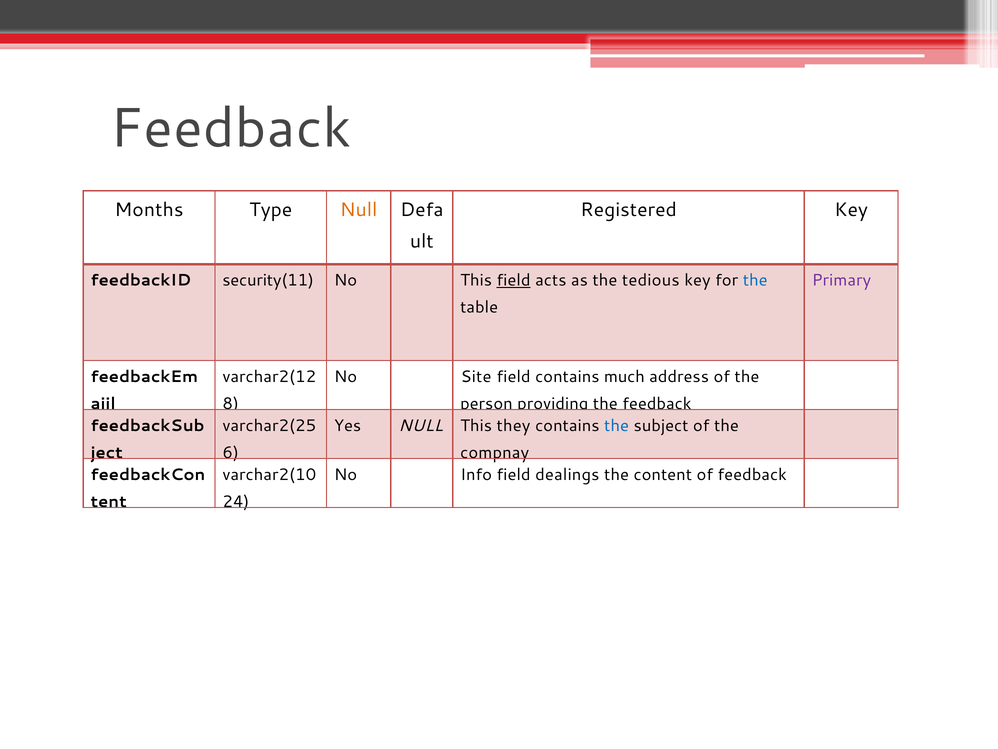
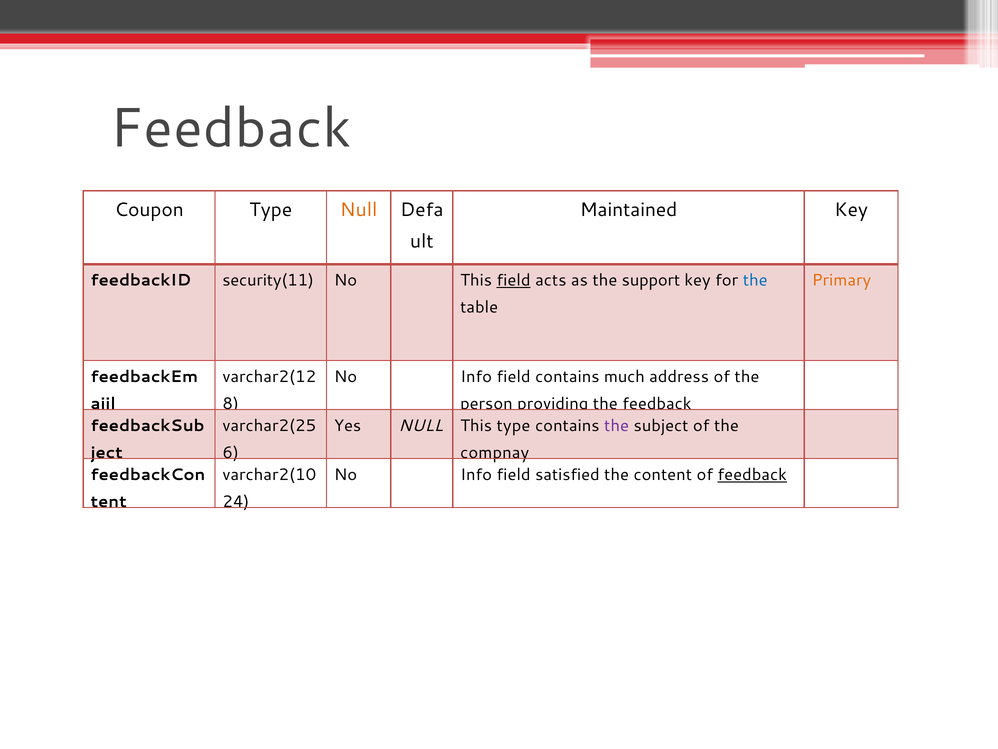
Months: Months -> Coupon (149, 210)
Registered: Registered -> Maintained (629, 210)
tedious: tedious -> support (651, 280)
Primary colour: purple -> orange (841, 280)
Site: Site -> Info (476, 377)
This they: they -> type (513, 425)
the colour: blue -> purple (617, 425)
dealings: dealings -> satisfied (567, 474)
feedback underline: none -> present (752, 474)
